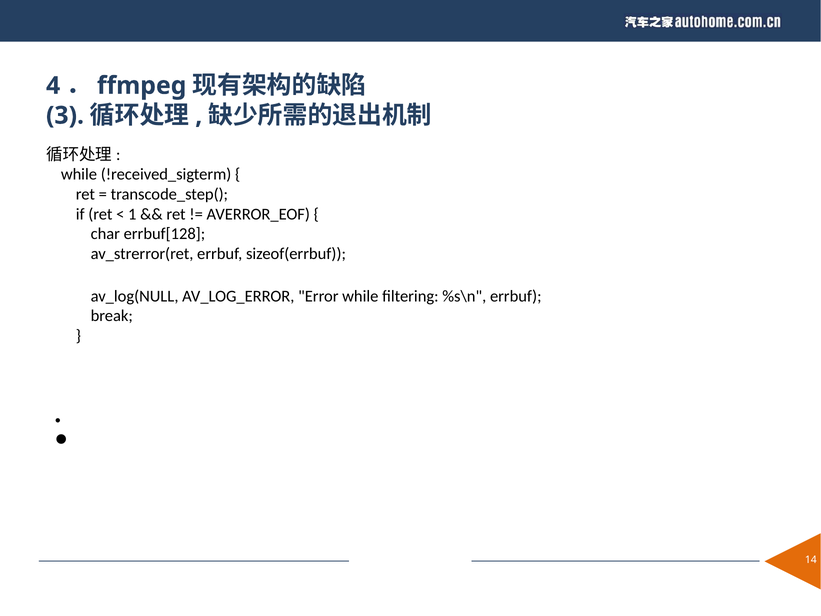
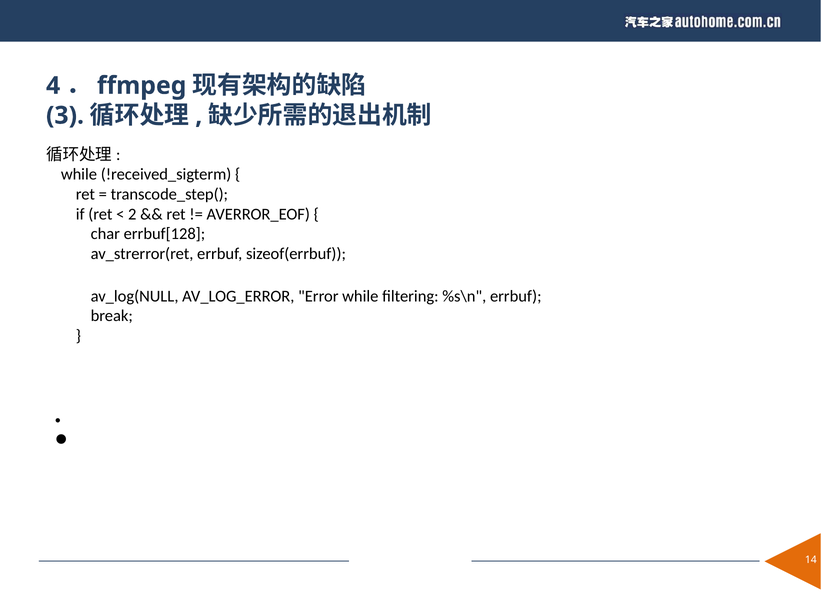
1: 1 -> 2 (132, 214)
